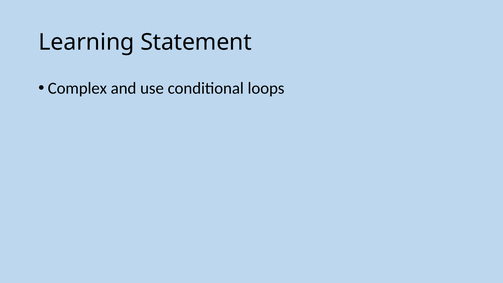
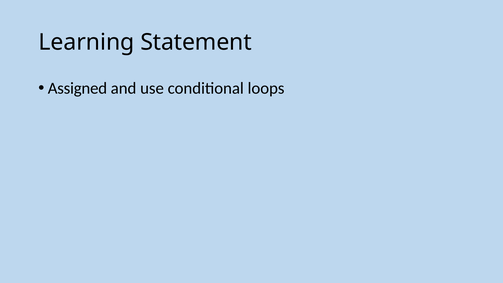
Complex: Complex -> Assigned (77, 88)
